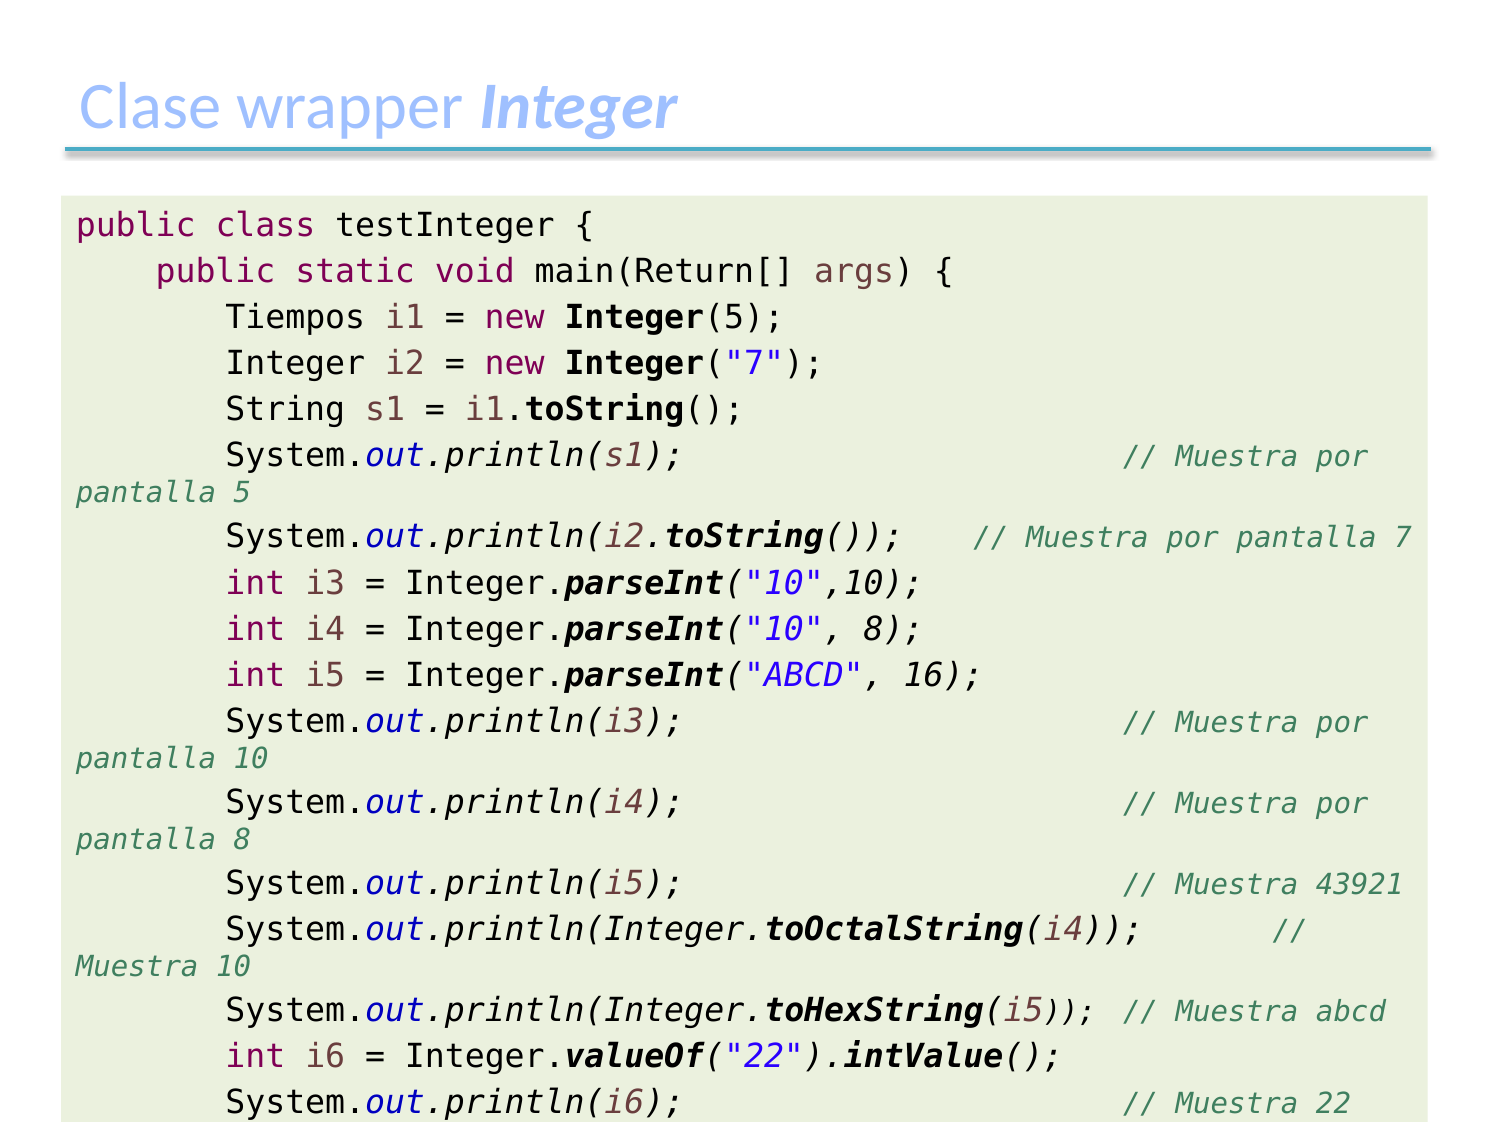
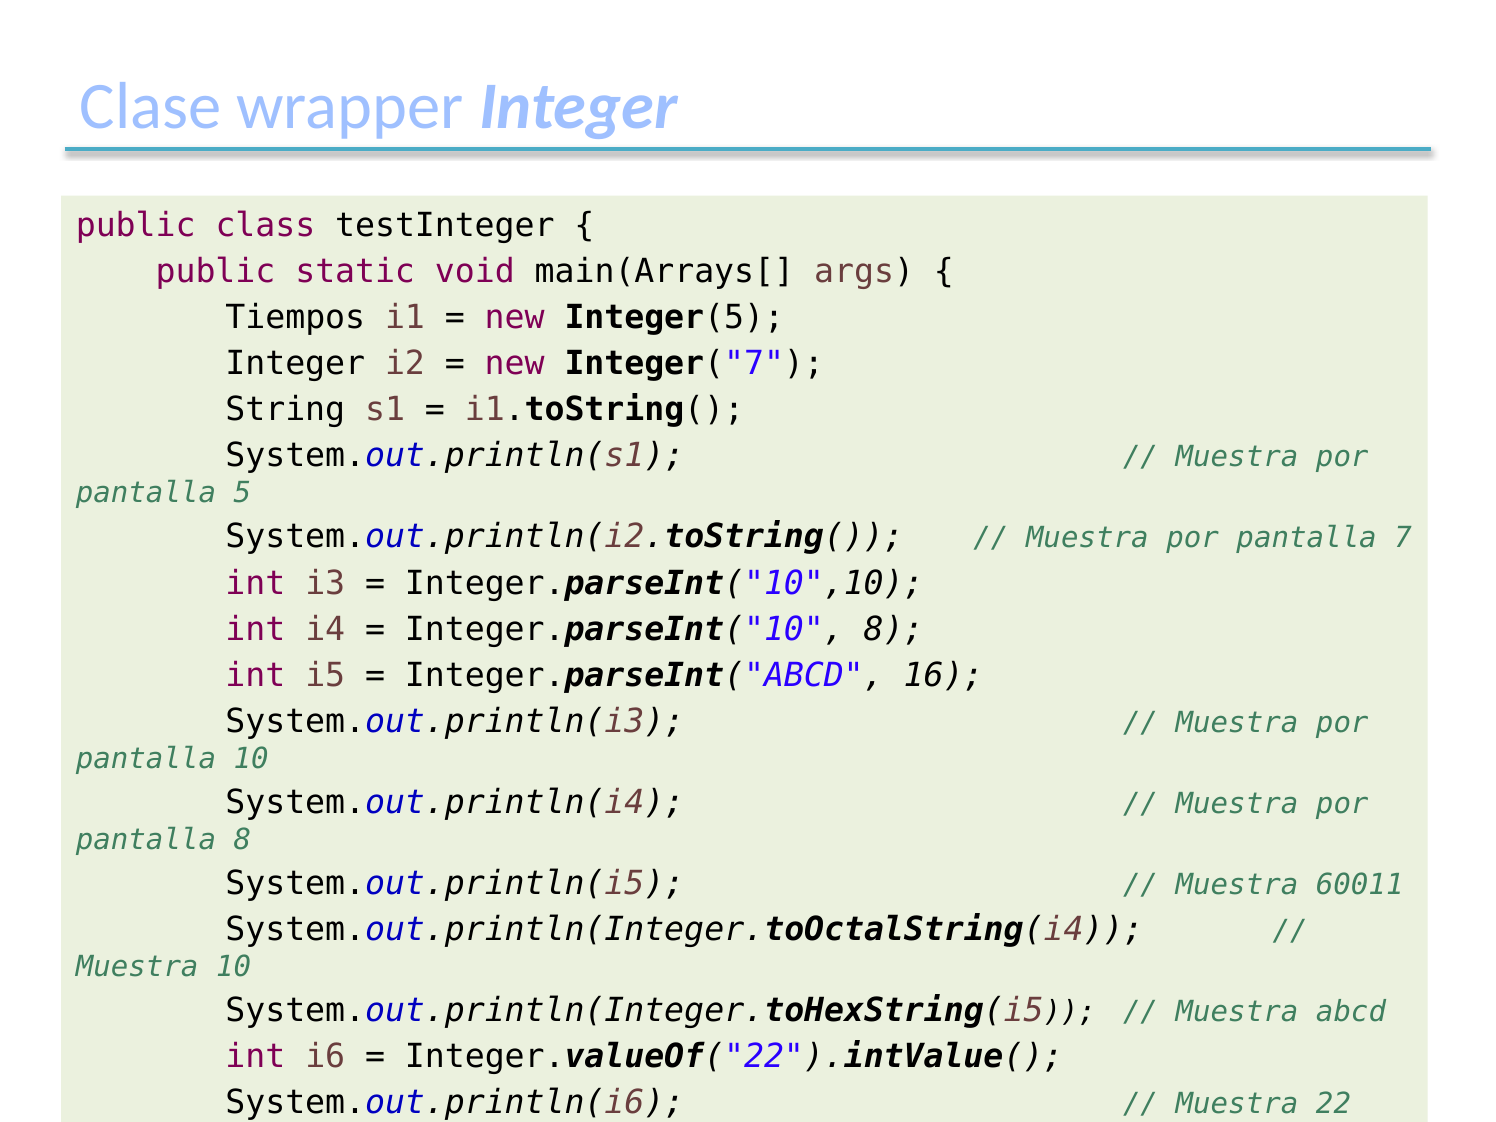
main(Return[: main(Return[ -> main(Arrays[ (664, 271)
43921: 43921 -> 60011 (1360, 885)
